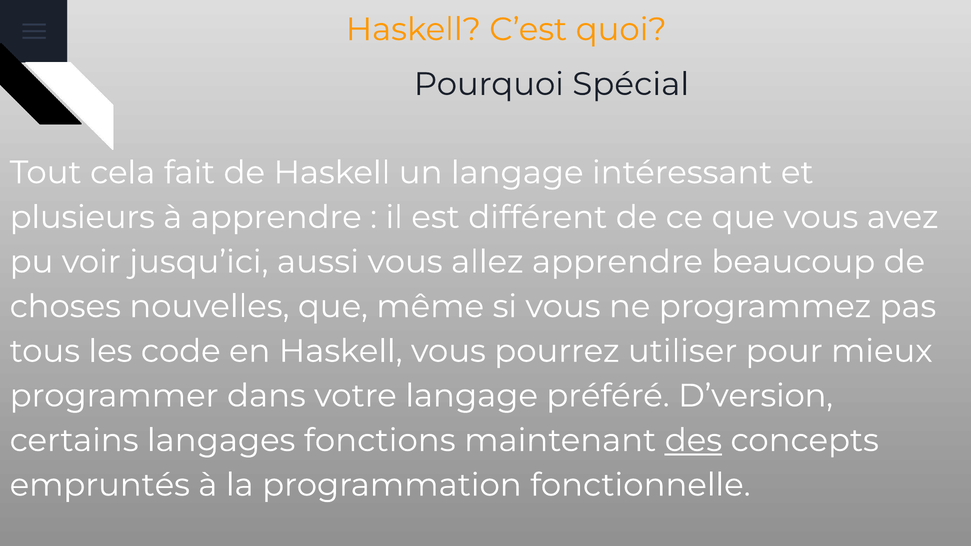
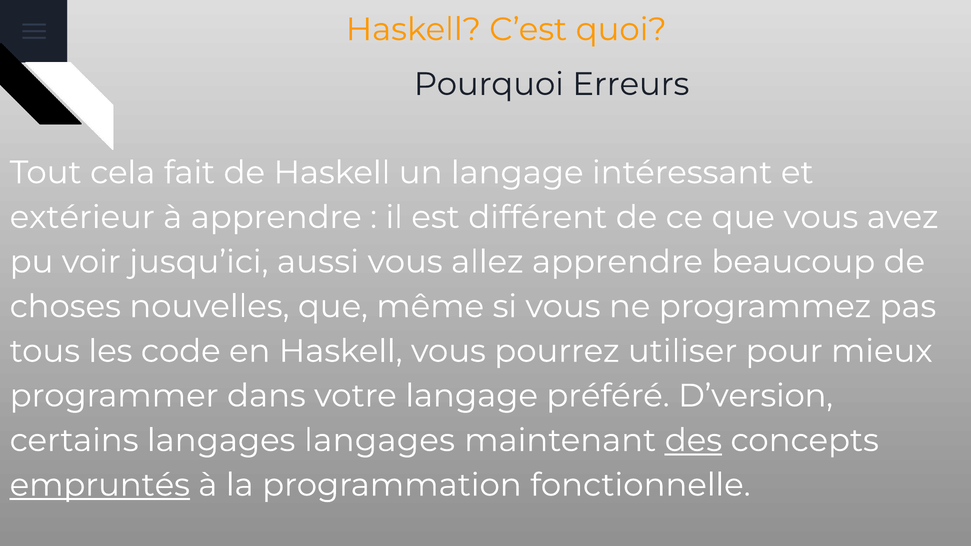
Spécial: Spécial -> Erreurs (631, 84)
plusieurs: plusieurs -> extérieur (82, 217)
langages fonctions: fonctions -> langages (380, 441)
empruntés underline: none -> present (100, 485)
